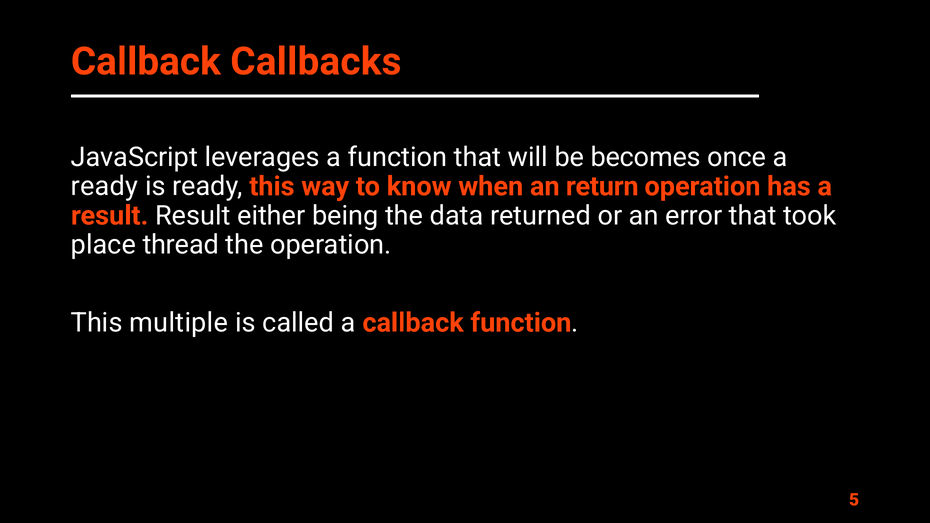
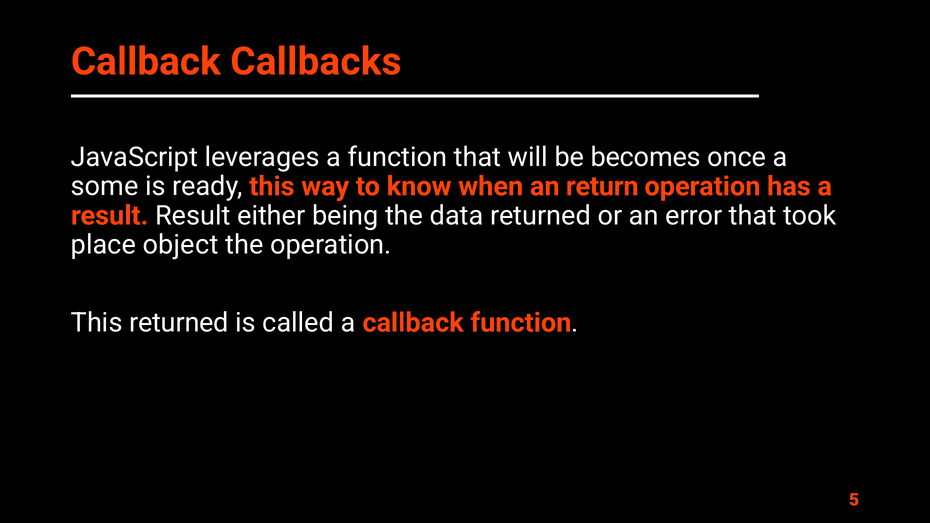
ready: ready -> some (105, 186)
thread: thread -> object (180, 245)
This multiple: multiple -> returned (179, 323)
